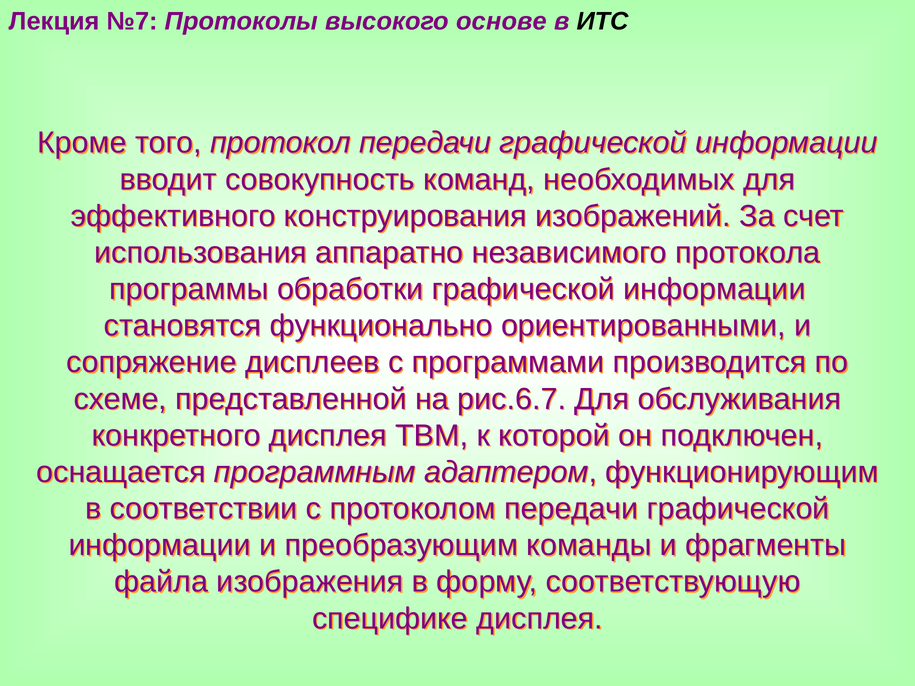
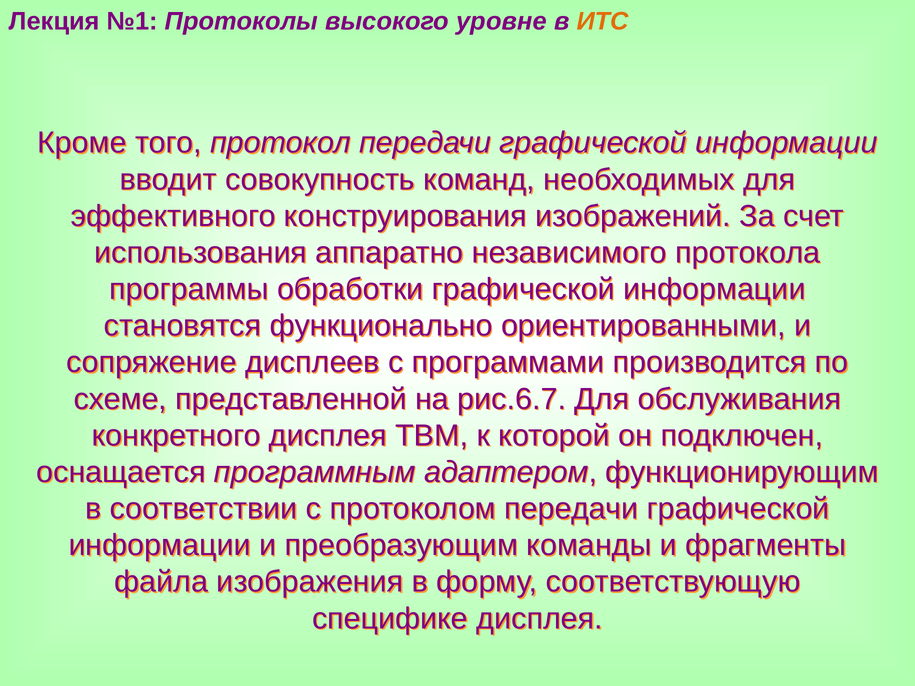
№7: №7 -> №1 (132, 22)
основе: основе -> уровне (501, 22)
ИТС colour: black -> orange (603, 22)
